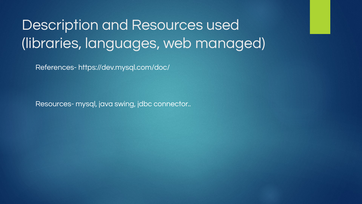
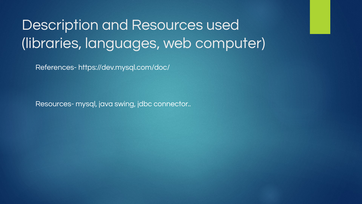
managed: managed -> computer (230, 43)
